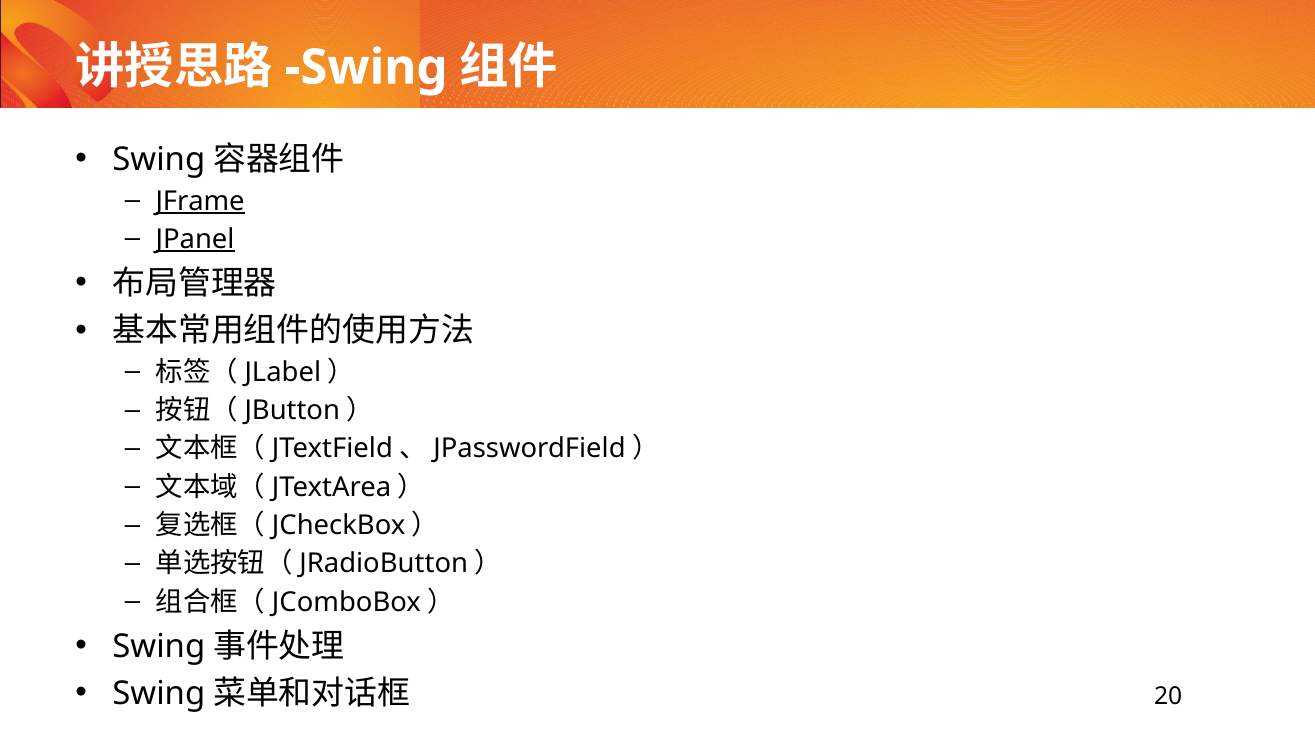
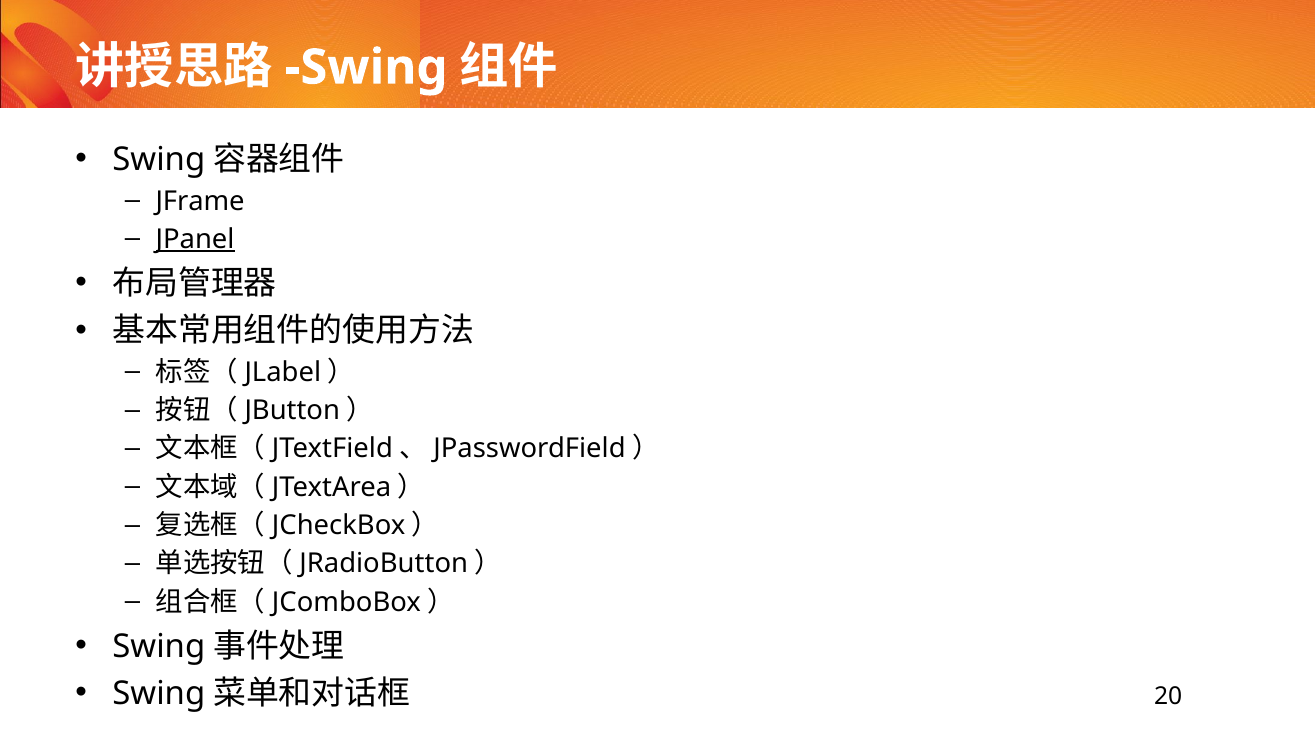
JFrame underline: present -> none (200, 201)
